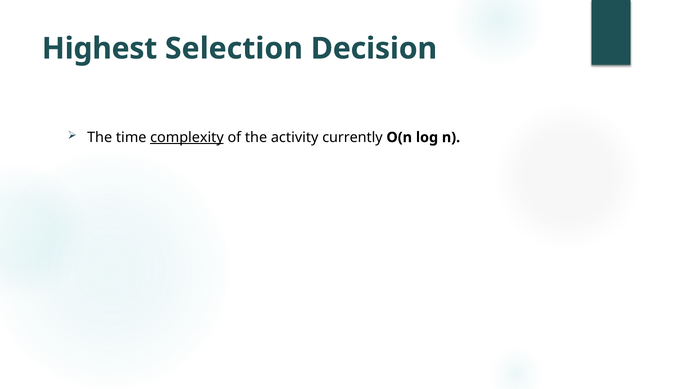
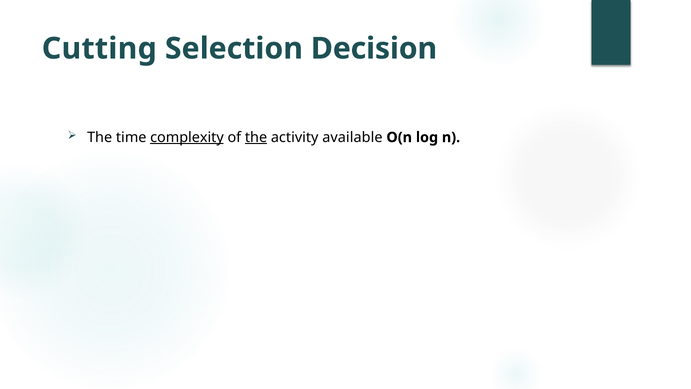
Highest: Highest -> Cutting (99, 49)
the underline: none -> present (256, 137)
currently: currently -> available (352, 137)
